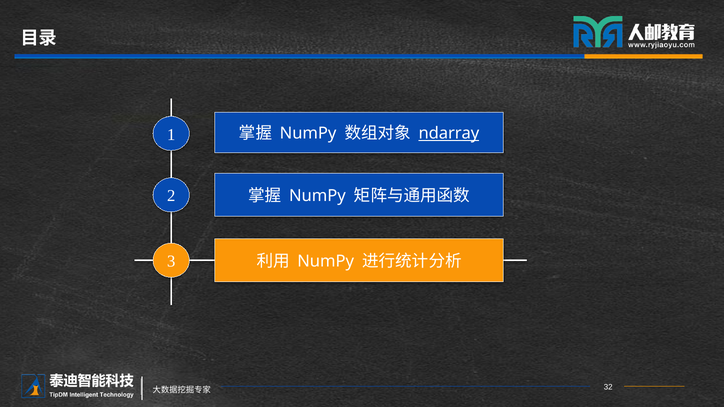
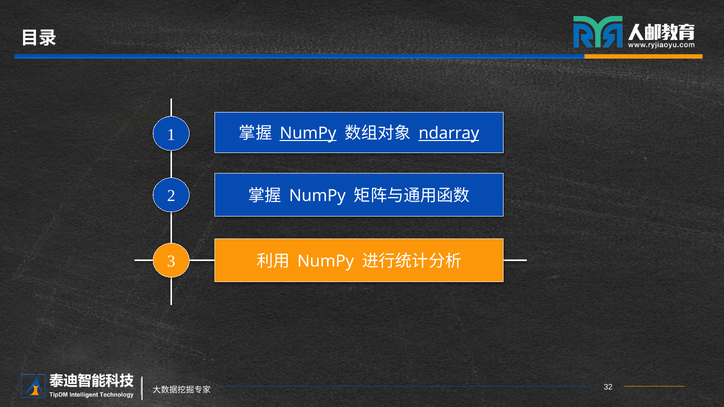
NumPy underline: none -> present (308, 134)
